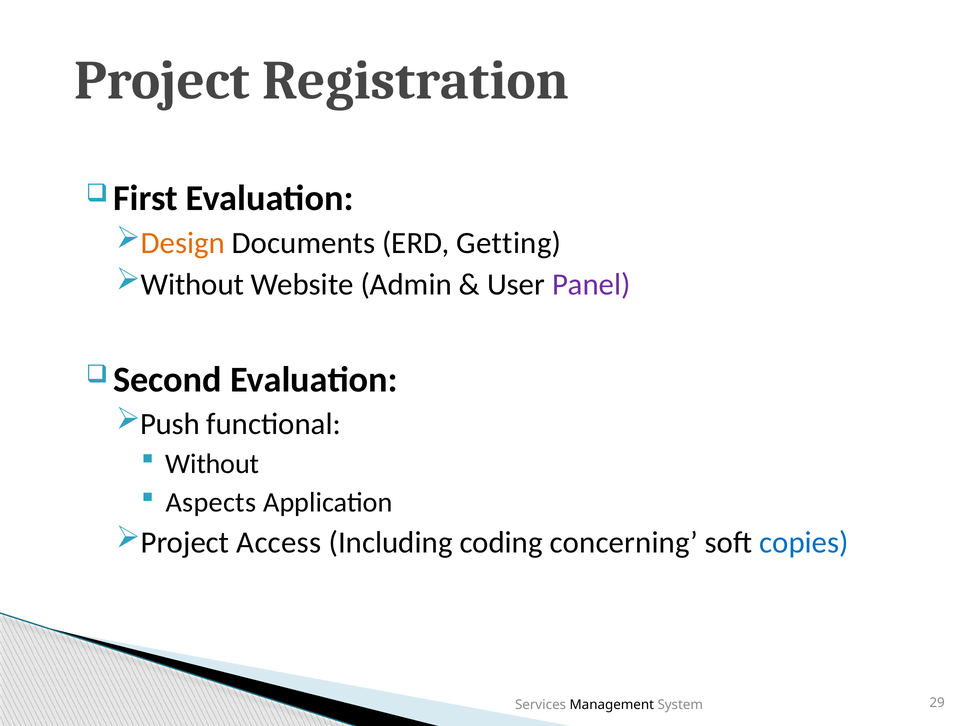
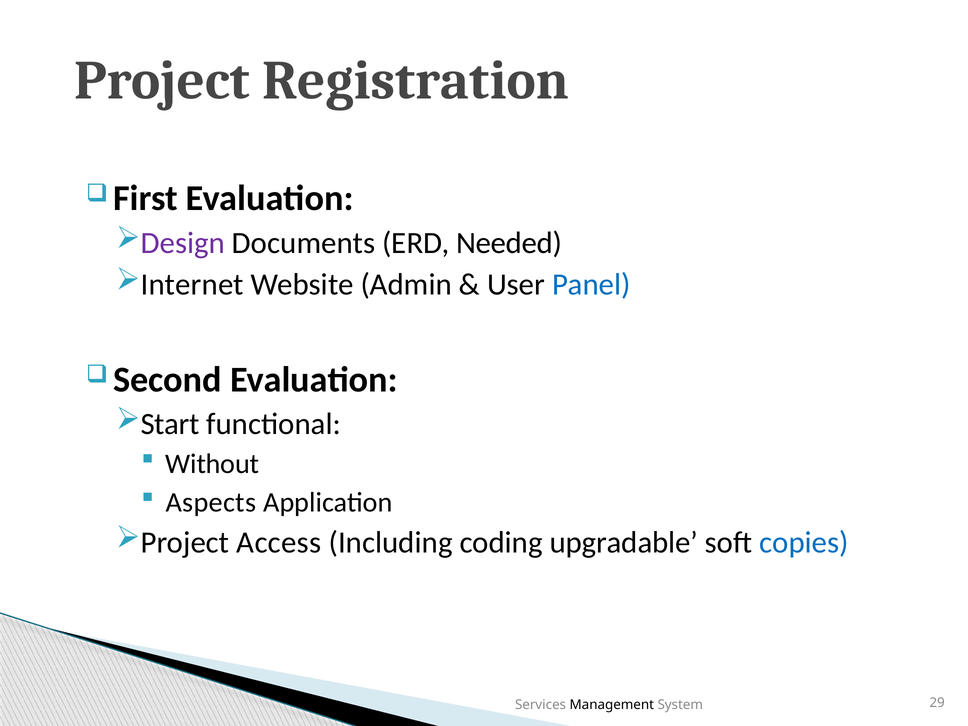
Design colour: orange -> purple (183, 243)
Getting: Getting -> Needed (509, 243)
Without: Without -> Internet (192, 284)
Panel colour: purple -> blue (591, 284)
Push: Push -> Start (170, 424)
concerning: concerning -> upgradable (624, 543)
